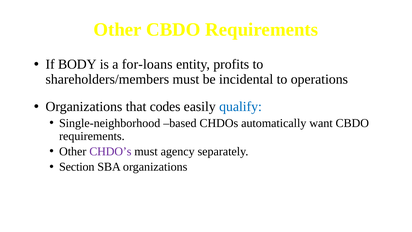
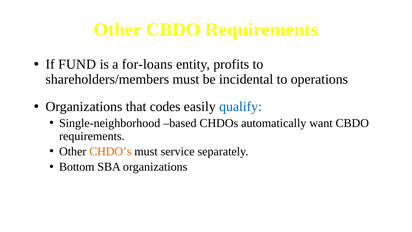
BODY: BODY -> FUND (77, 64)
CHDO’s colour: purple -> orange (110, 151)
agency: agency -> service (178, 151)
Section: Section -> Bottom (77, 167)
